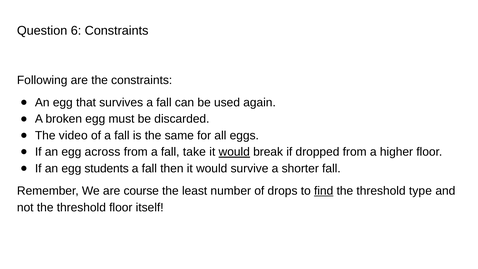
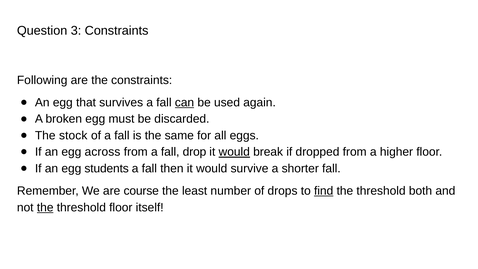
6: 6 -> 3 (76, 31)
can underline: none -> present (185, 102)
video: video -> stock (73, 135)
take: take -> drop (194, 152)
type: type -> both (420, 191)
the underline: none -> present (45, 207)
